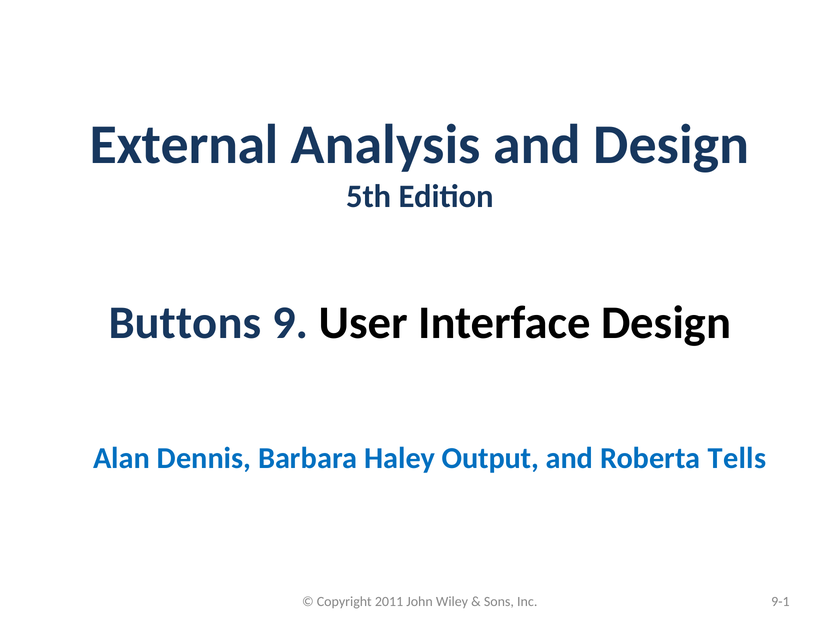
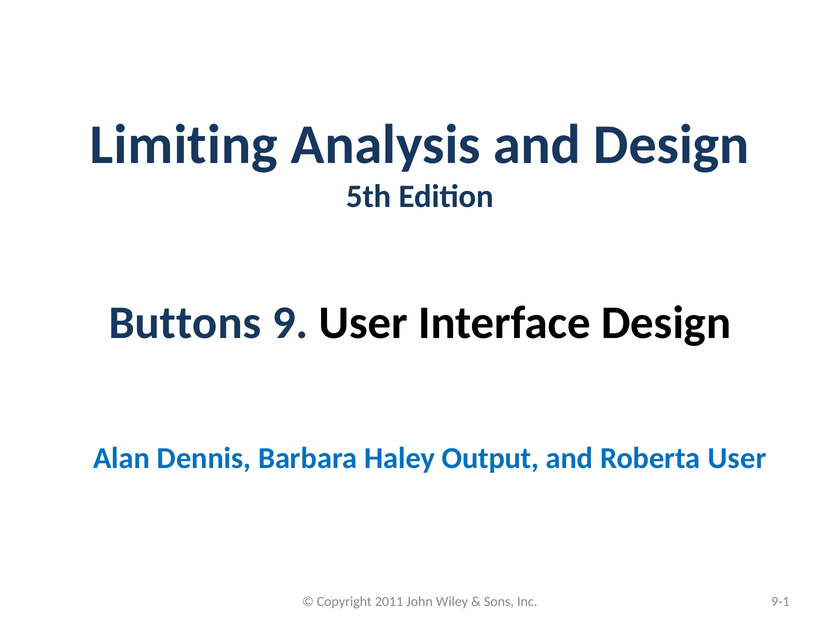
External: External -> Limiting (184, 145)
Roberta Tells: Tells -> User (737, 458)
